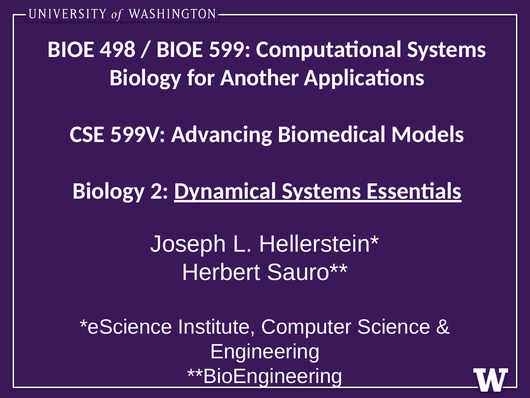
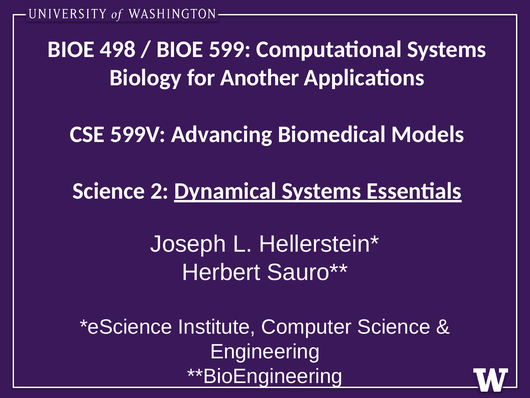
Biology: Biology -> Science (109, 191)
